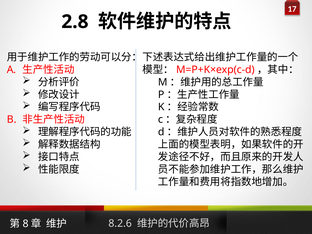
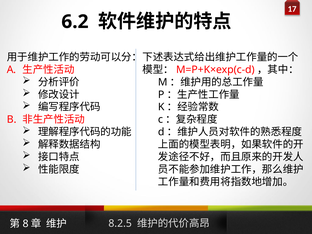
2.8: 2.8 -> 6.2 (75, 22)
8.2.6: 8.2.6 -> 8.2.5 (120, 224)
